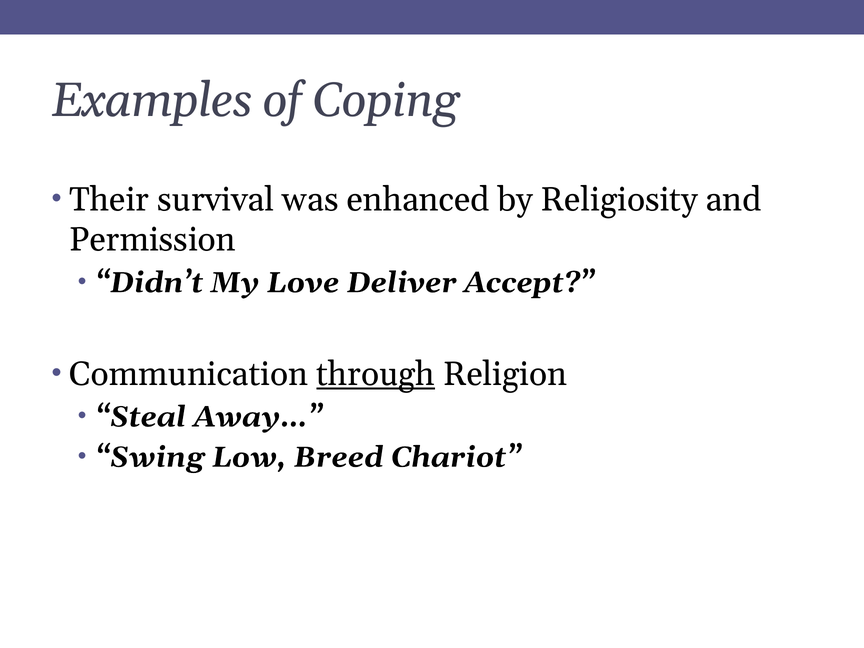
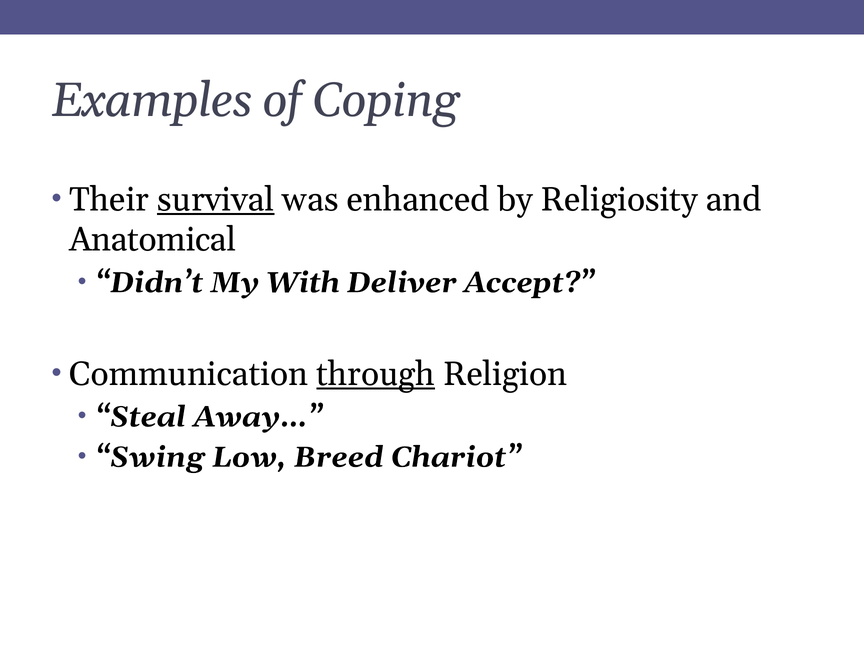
survival underline: none -> present (216, 200)
Permission: Permission -> Anatomical (153, 240)
Love: Love -> With (303, 283)
